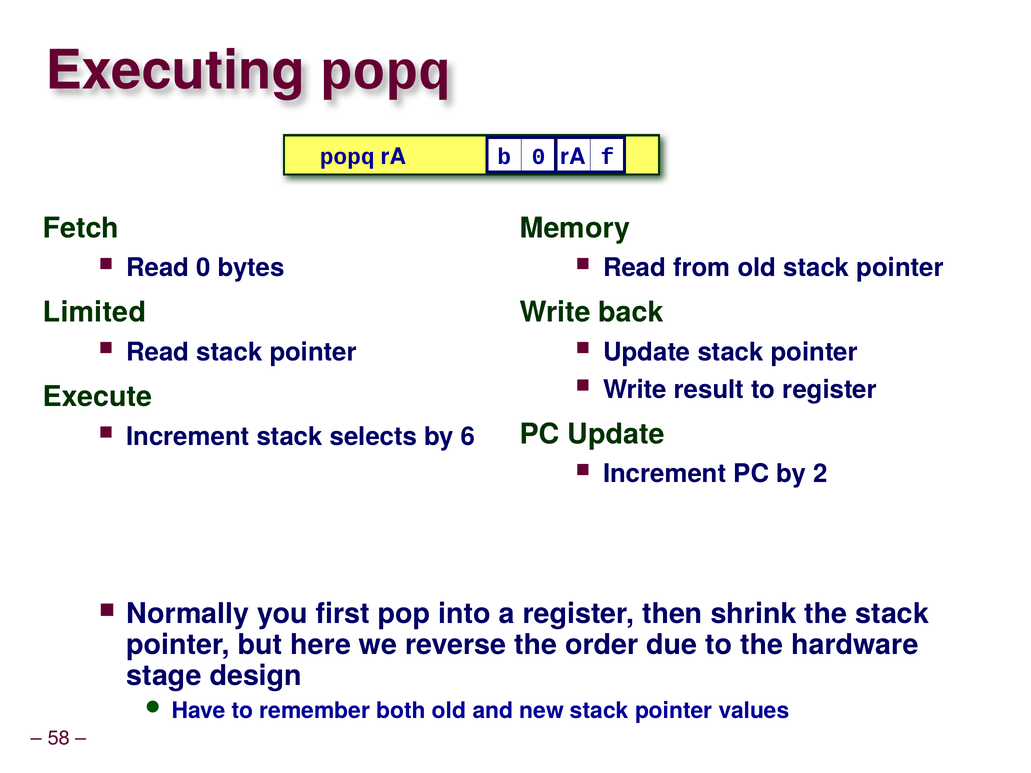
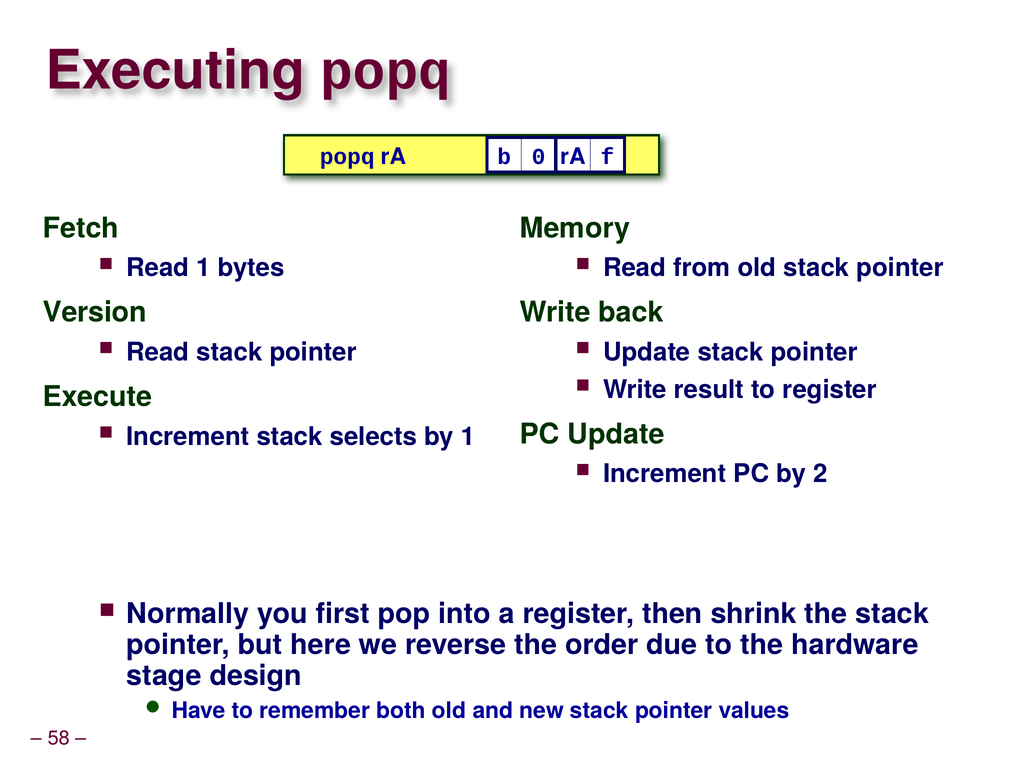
Read 0: 0 -> 1 (203, 268)
Limited: Limited -> Version (95, 313)
by 6: 6 -> 1 (468, 437)
